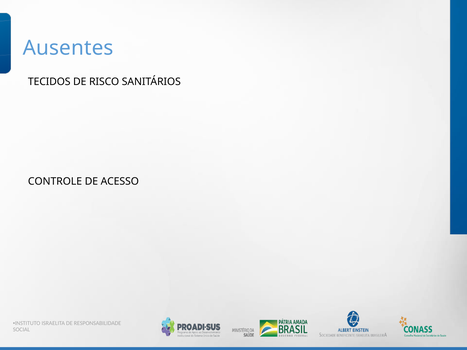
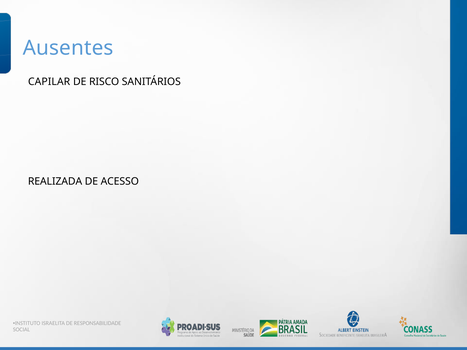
TECIDOS: TECIDOS -> CAPILAR (49, 82)
CONTROLE: CONTROLE -> REALIZADA (55, 181)
